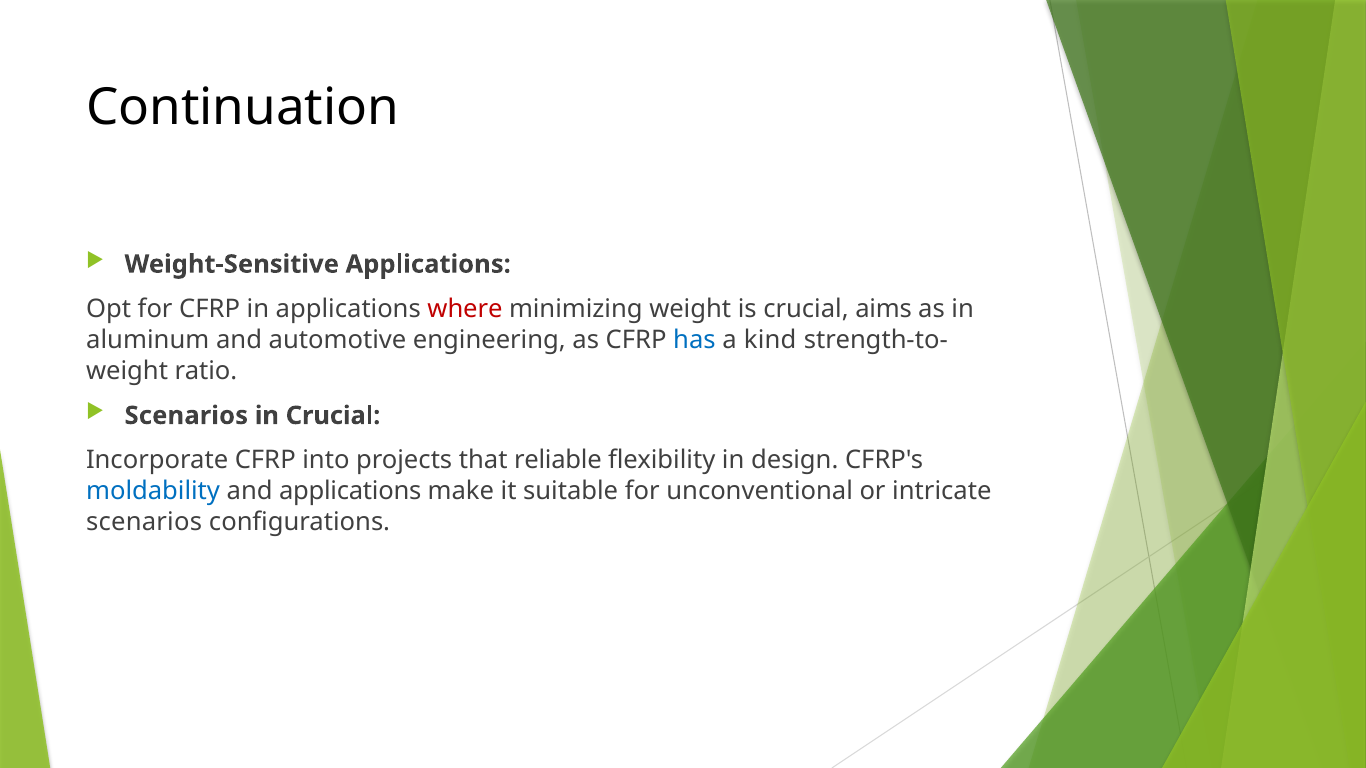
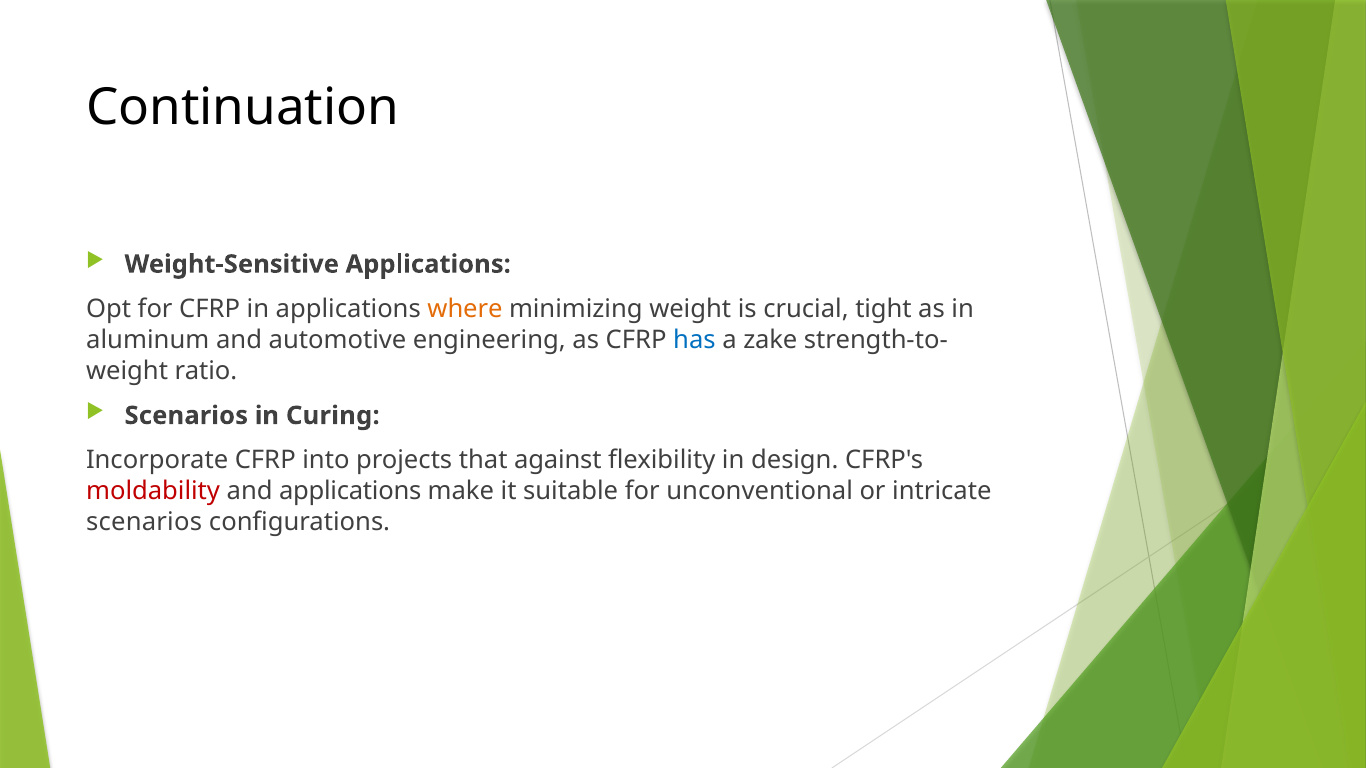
where colour: red -> orange (465, 309)
aims: aims -> tight (883, 309)
kind: kind -> zake (770, 340)
in Crucial: Crucial -> Curing (333, 416)
reliable: reliable -> against (558, 461)
moldability colour: blue -> red (153, 491)
